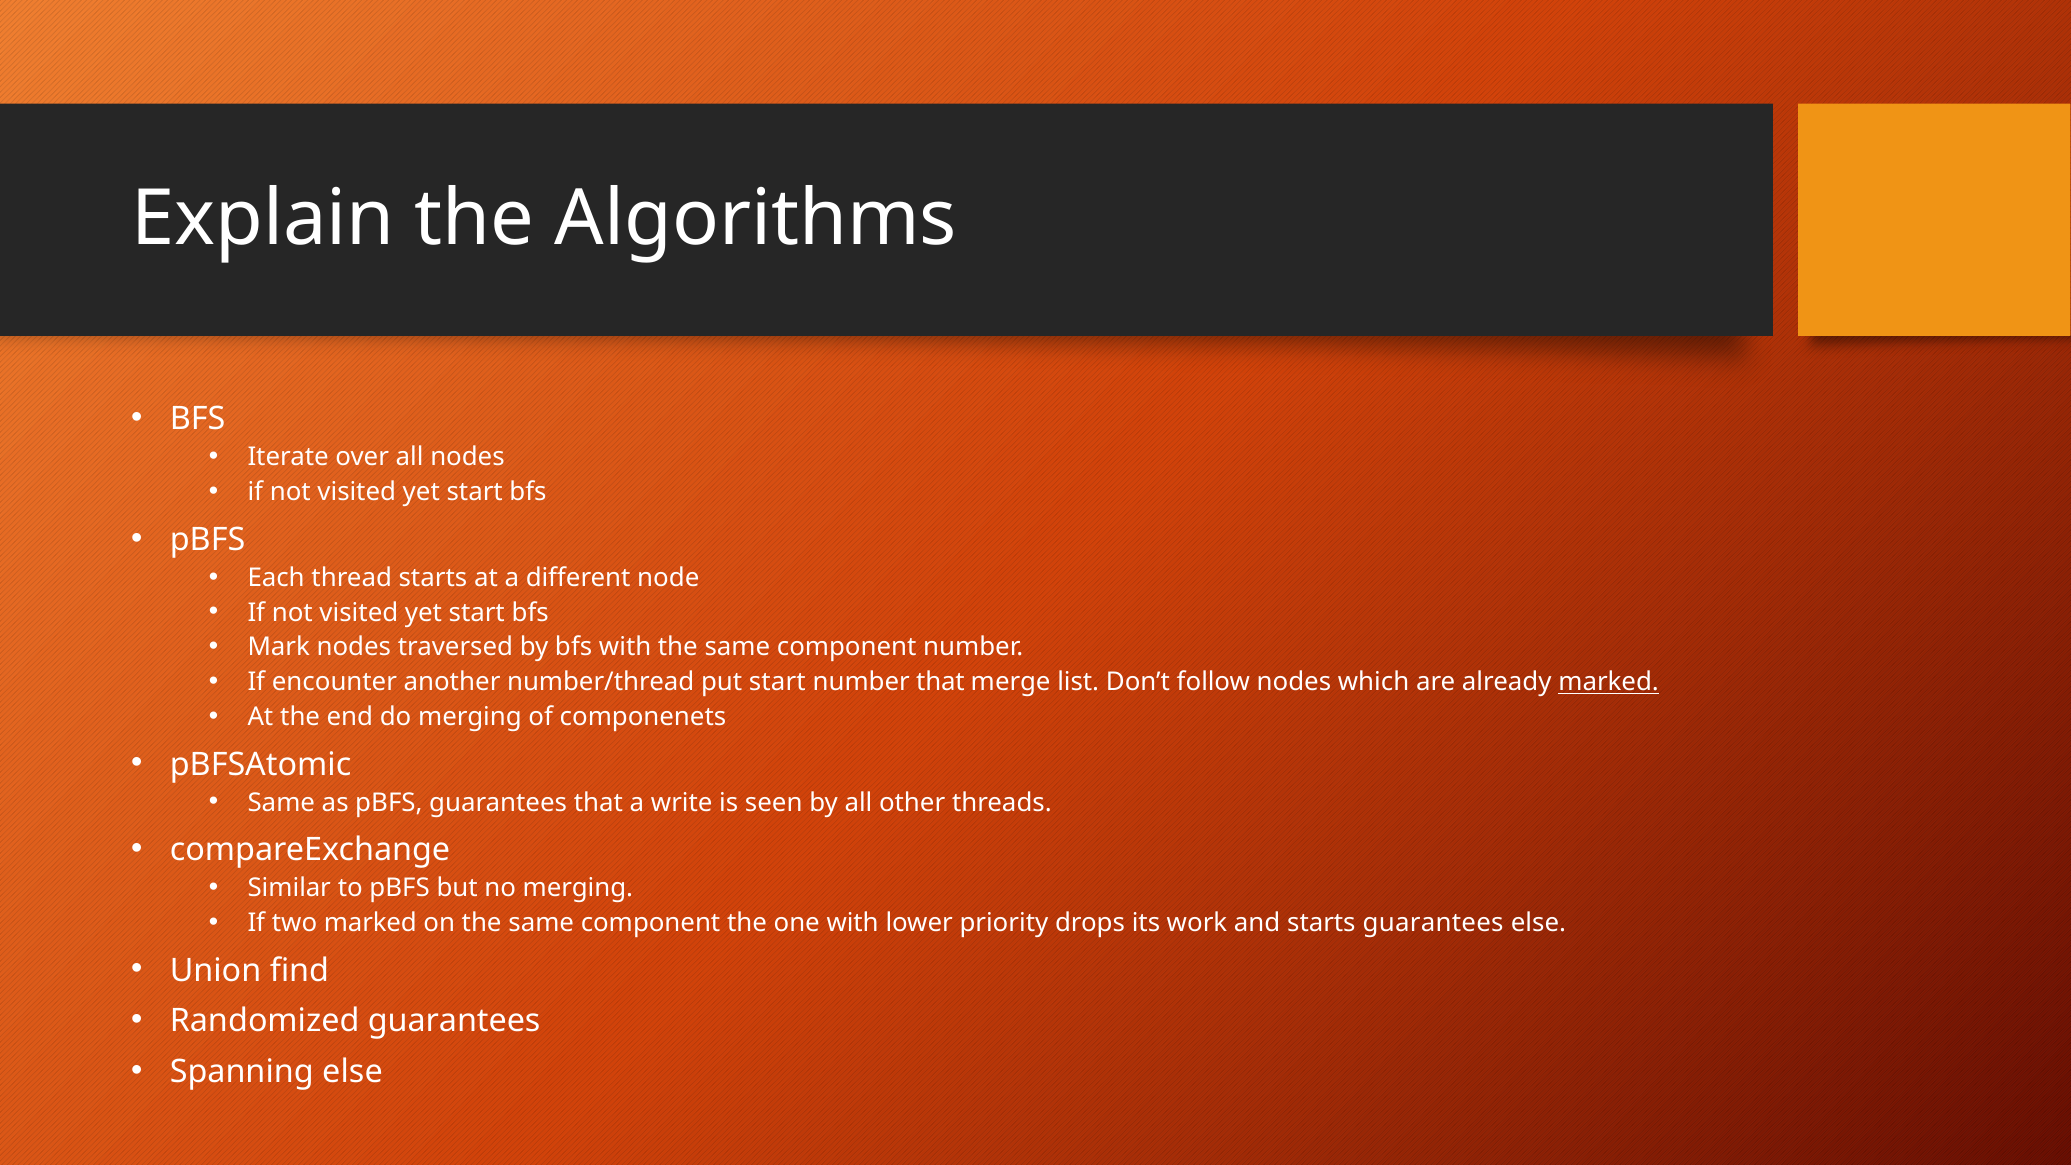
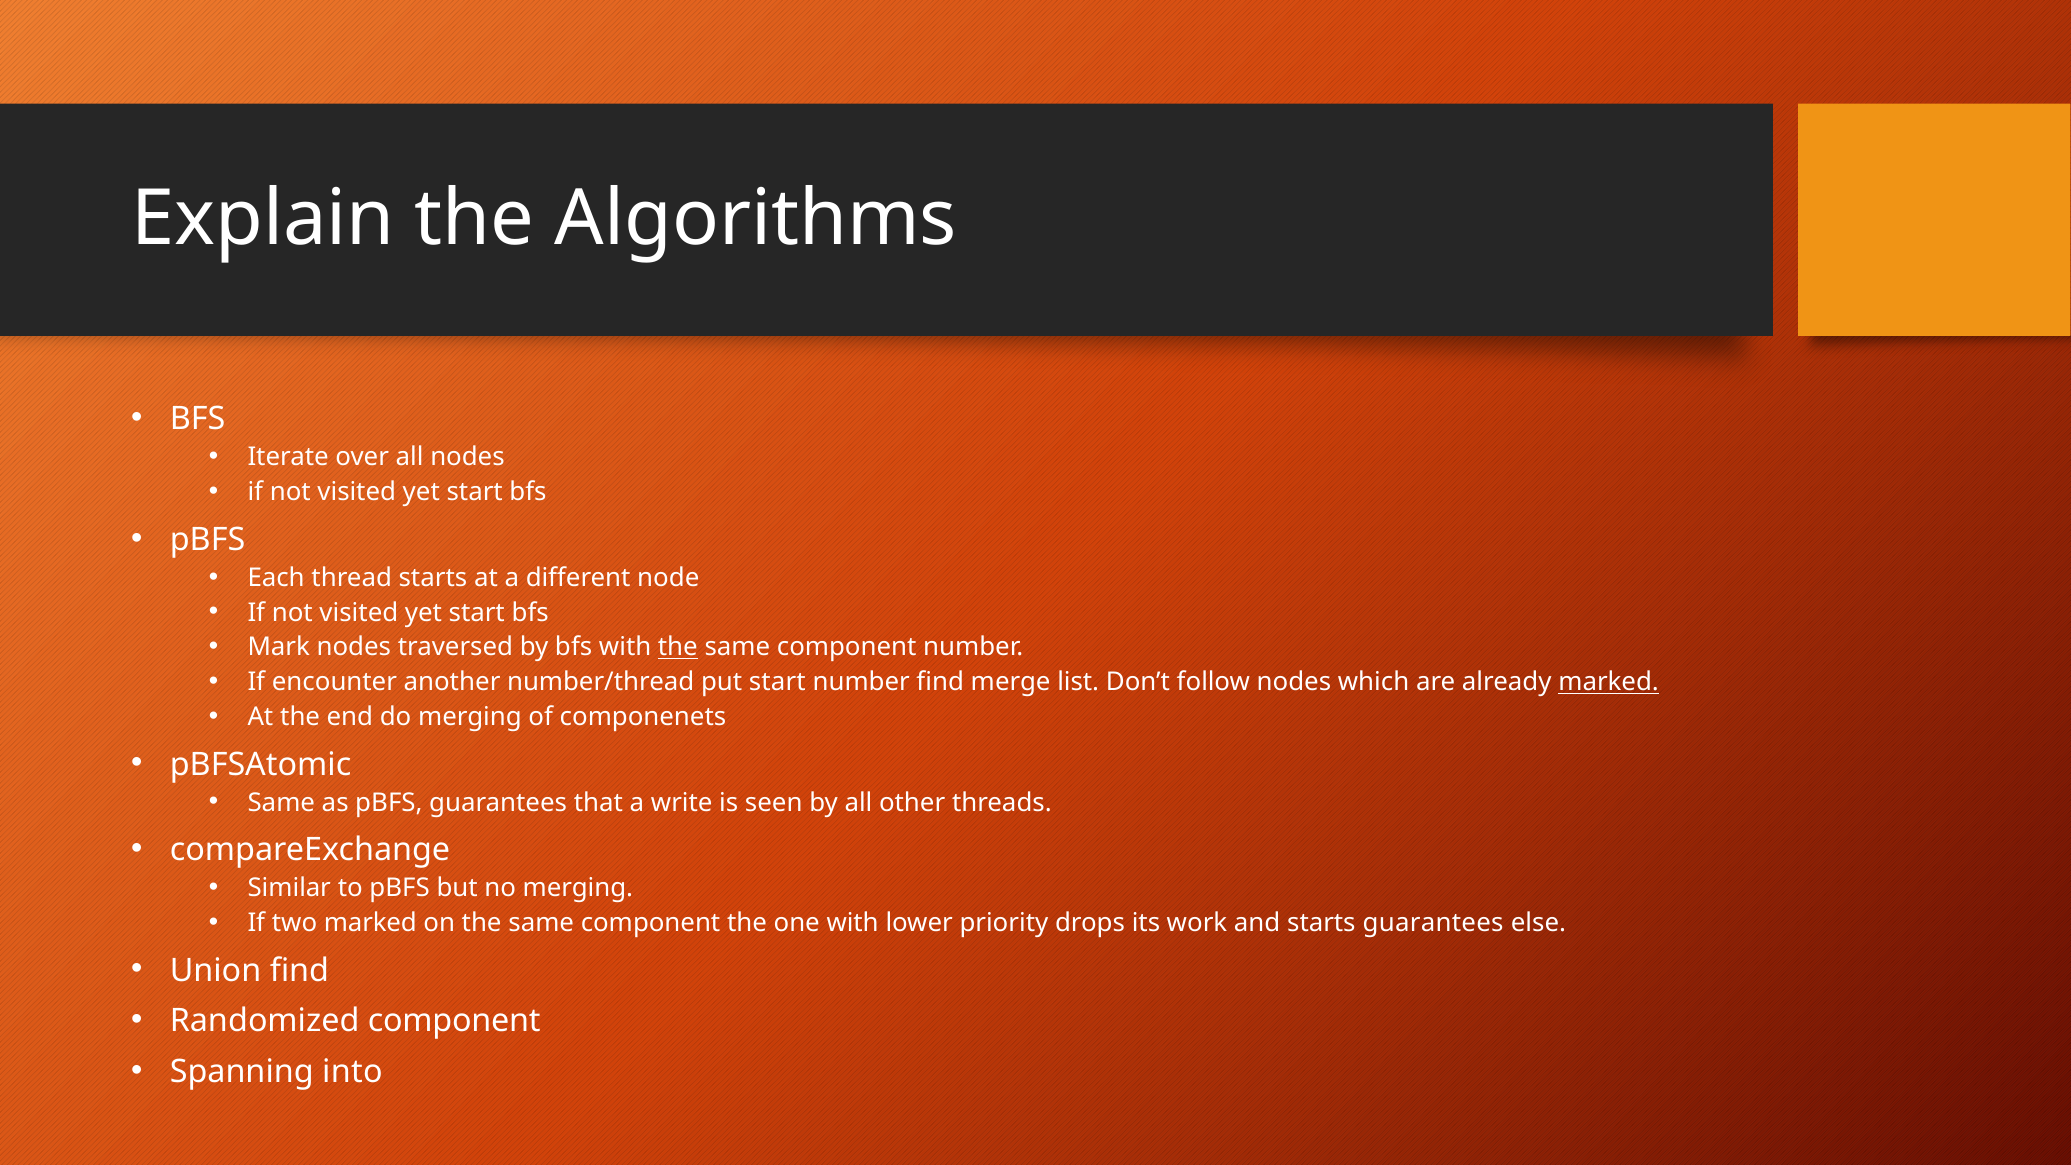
the underline: none -> present (678, 647)
number that: that -> find (940, 682)
Randomized guarantees: guarantees -> component (454, 1021)
Spanning else: else -> into (352, 1072)
